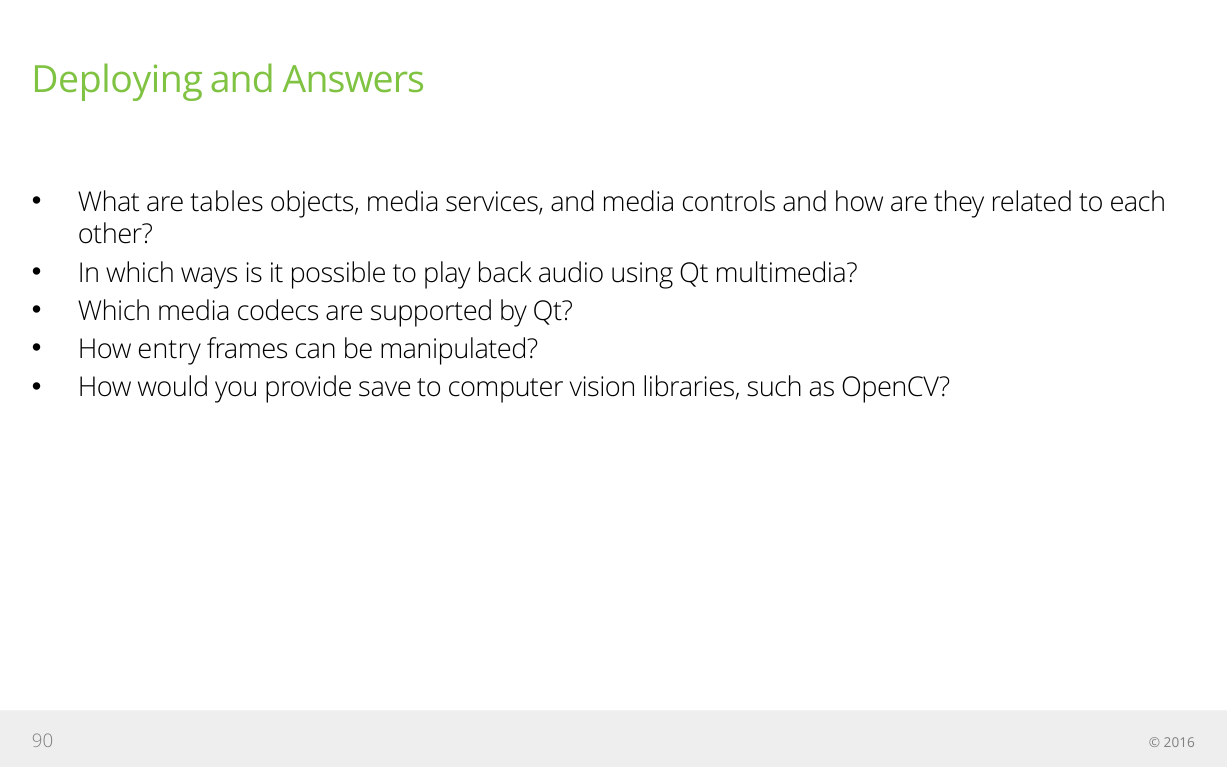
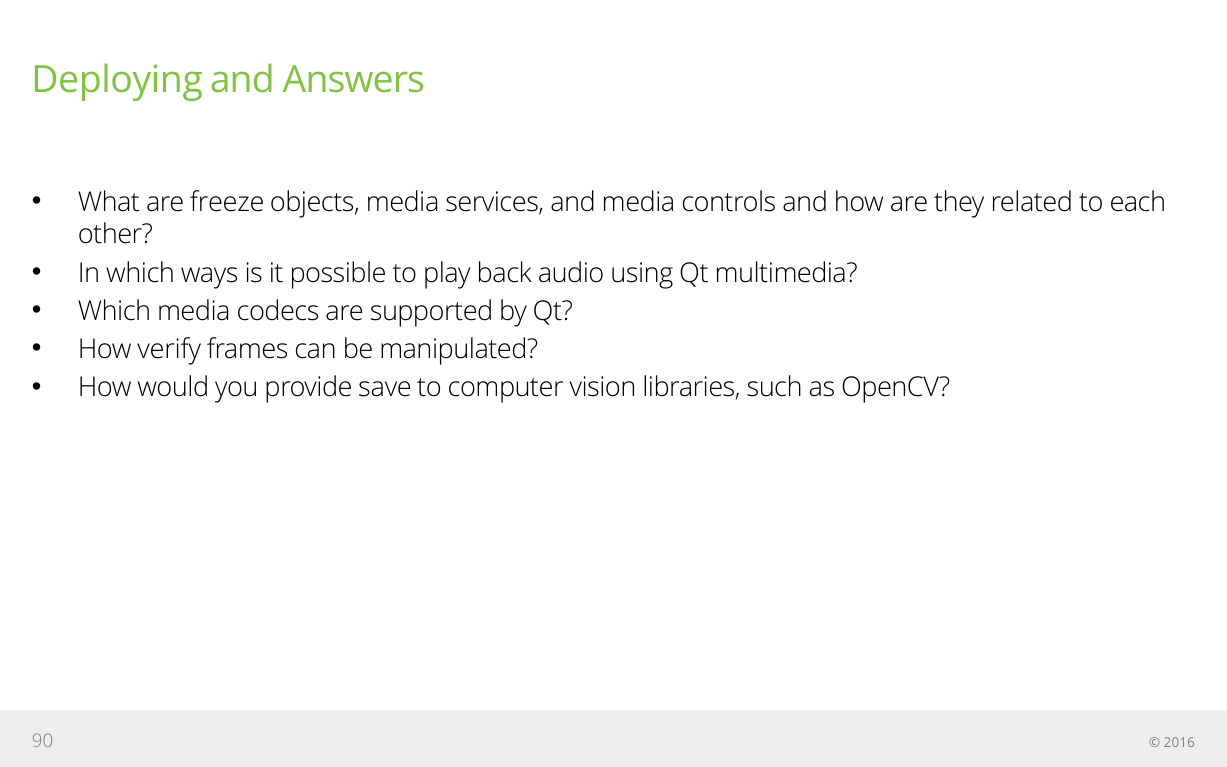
tables: tables -> freeze (227, 202)
entry: entry -> verify (169, 349)
